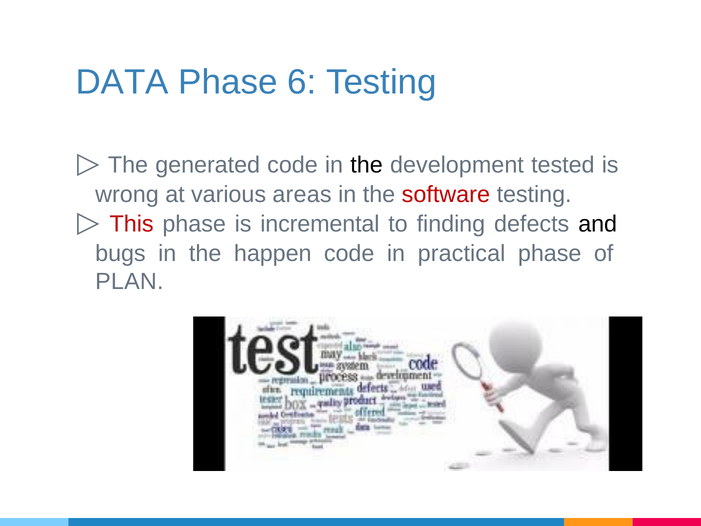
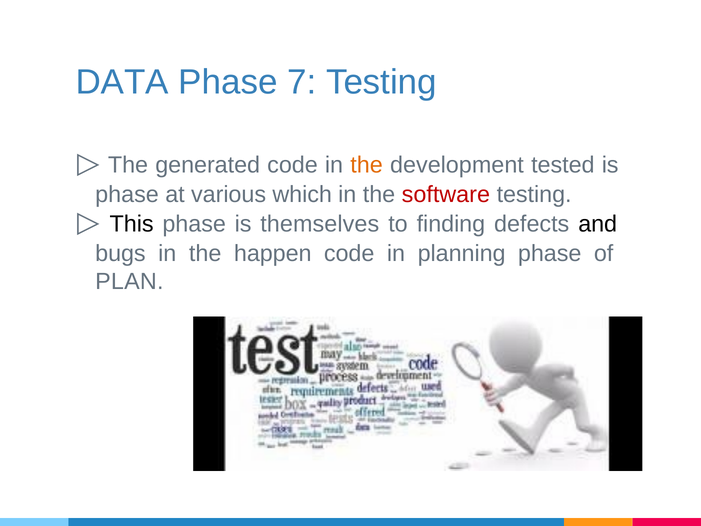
6: 6 -> 7 (302, 82)
the colour: black -> orange (367, 165)
wrong: wrong -> phase (127, 194)
areas: areas -> which (302, 194)
This colour: red -> black (132, 224)
incremental: incremental -> themselves (320, 224)
practical: practical -> planning (462, 253)
